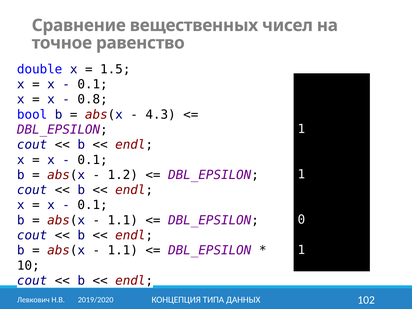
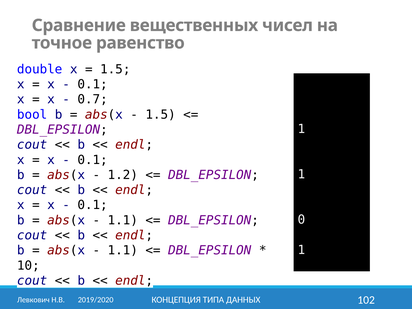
0.8: 0.8 -> 0.7 (93, 99)
4.3: 4.3 -> 1.5 (161, 115)
